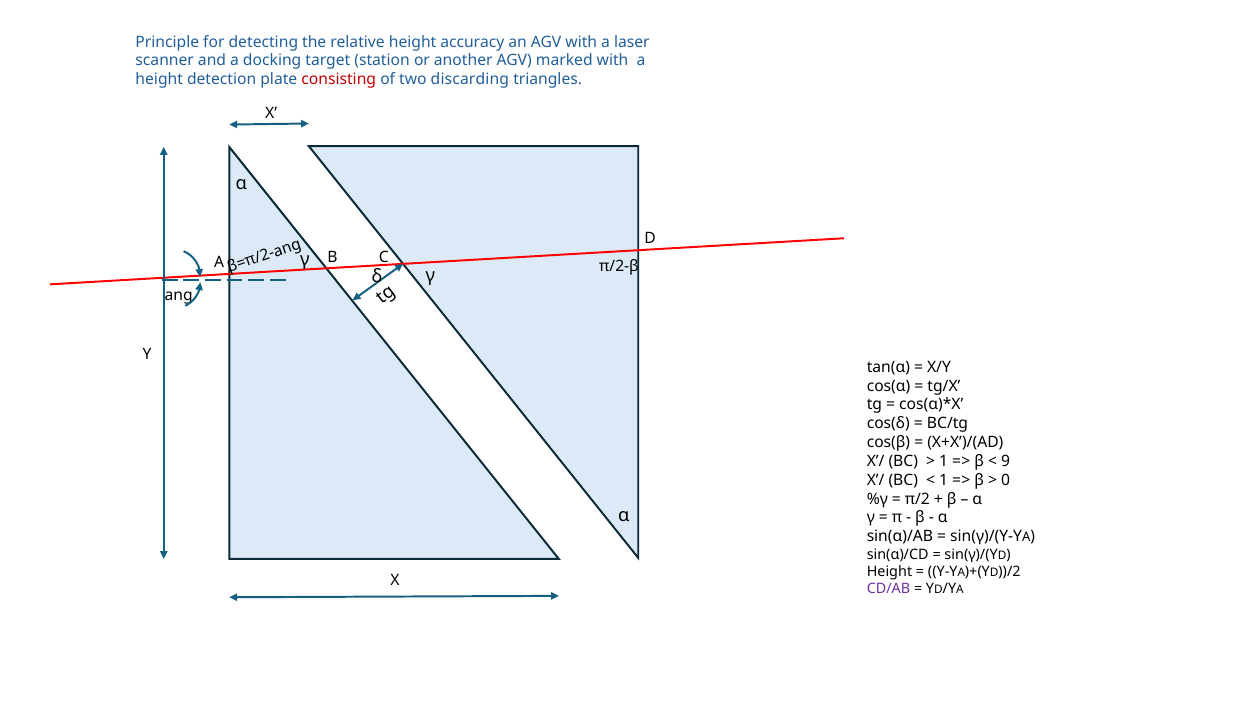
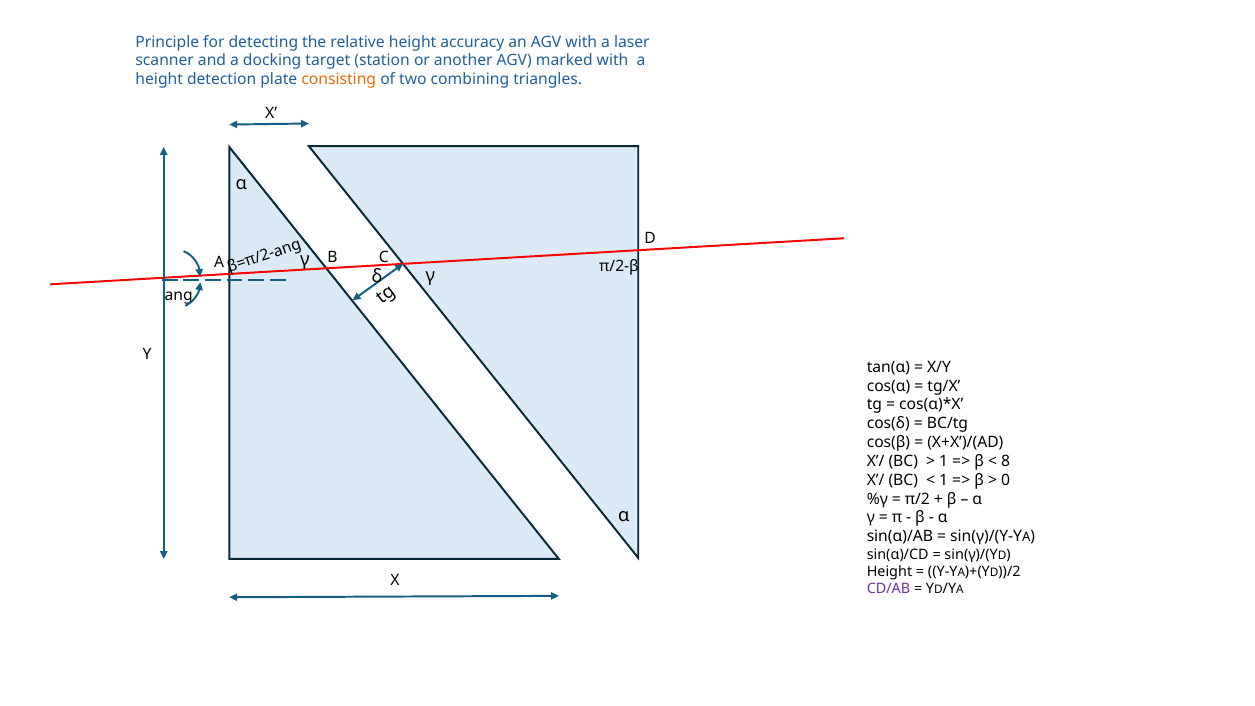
consisting colour: red -> orange (339, 80)
discarding: discarding -> combining (470, 80)
9: 9 -> 8 (1005, 461)
